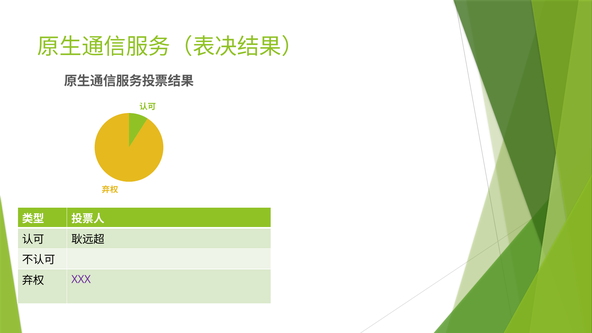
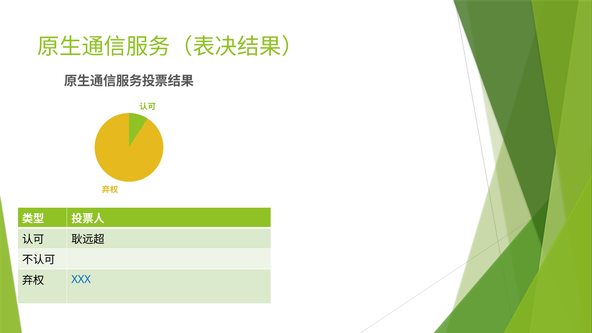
XXX colour: purple -> blue (81, 279)
